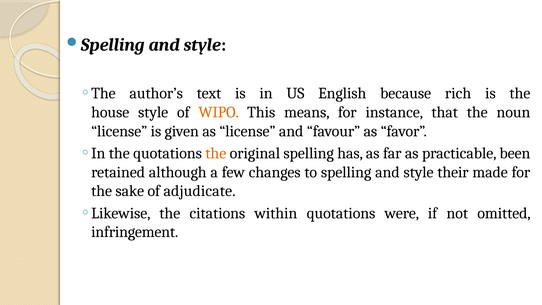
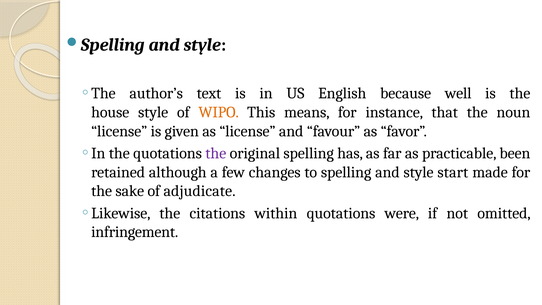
rich: rich -> well (458, 93)
the colour: orange -> purple (216, 153)
their: their -> start (453, 172)
